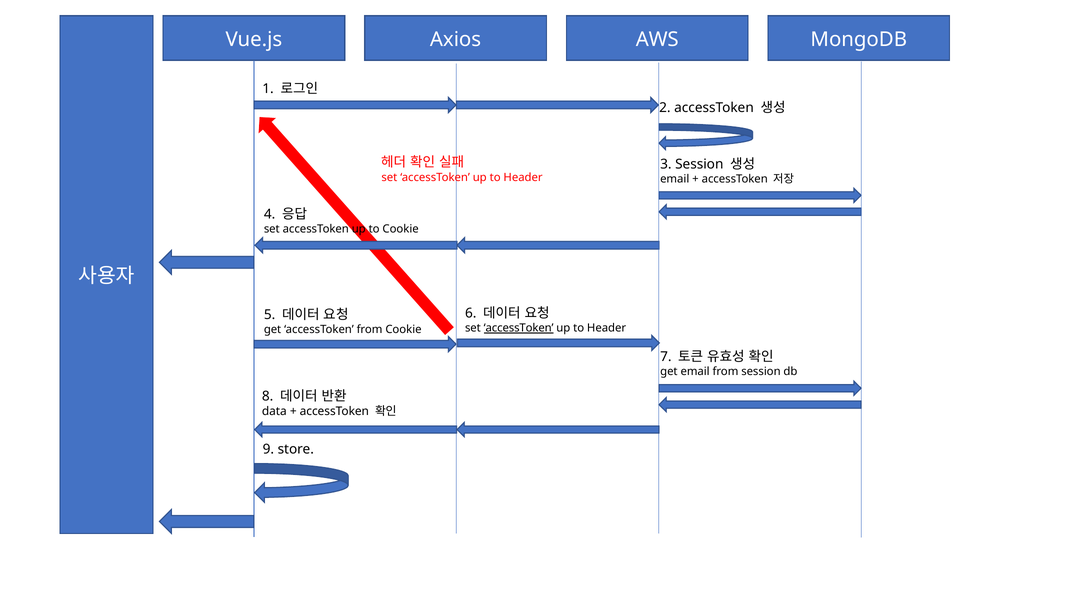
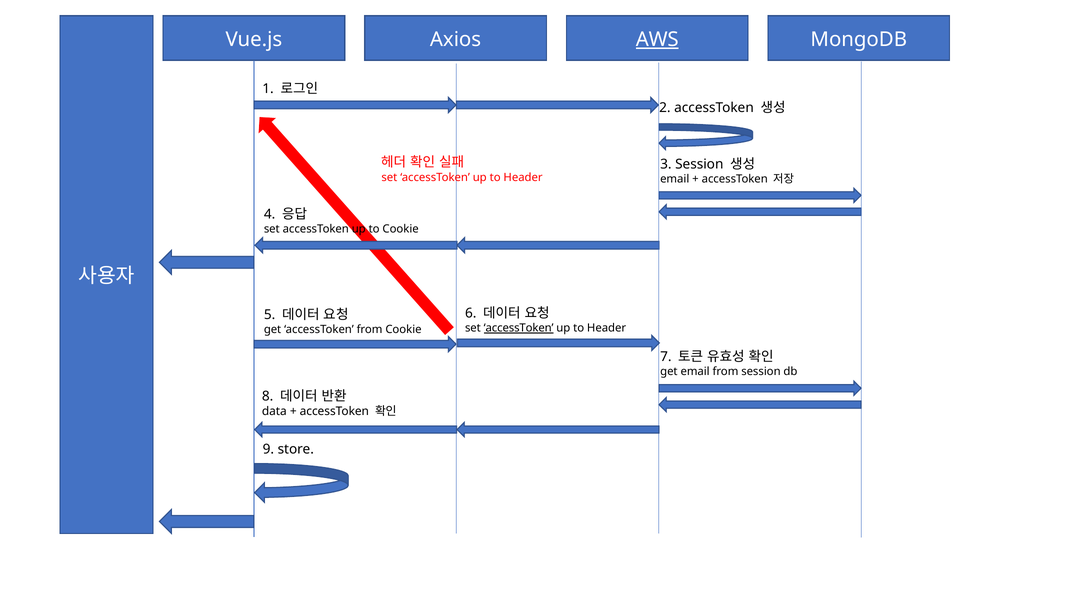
AWS underline: none -> present (657, 39)
